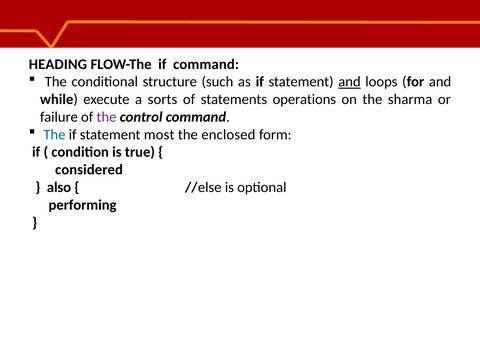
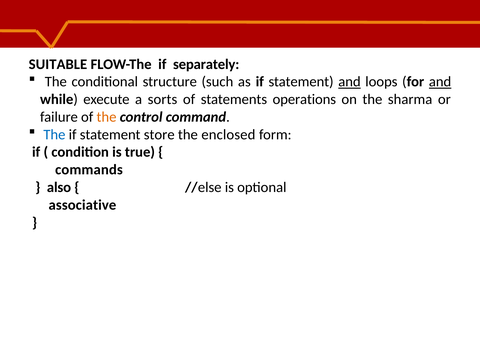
HEADING: HEADING -> SUITABLE (58, 64)
if command: command -> separately (206, 64)
and underline: none -> present (440, 82)
the colour: purple -> orange (107, 117)
most: most -> store (159, 135)
considered: considered -> commands (89, 170)
performing: performing -> associative (82, 205)
